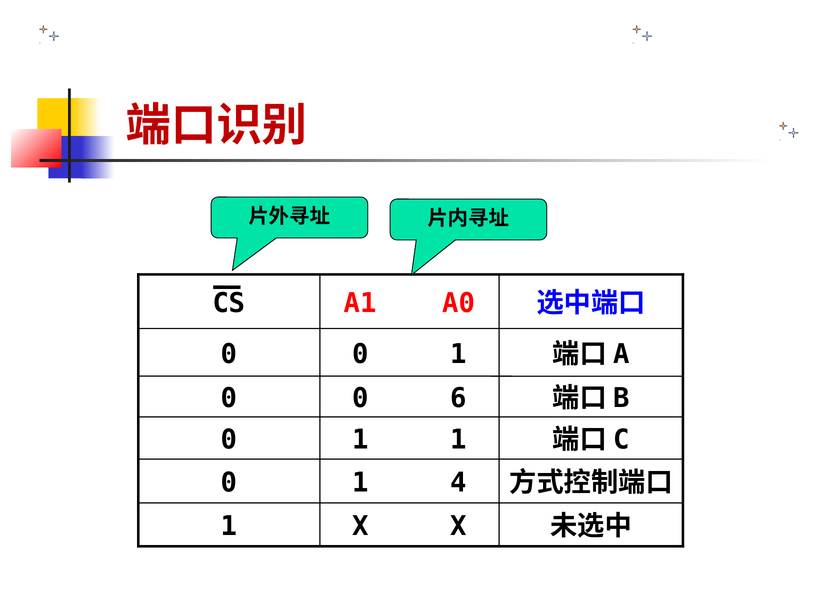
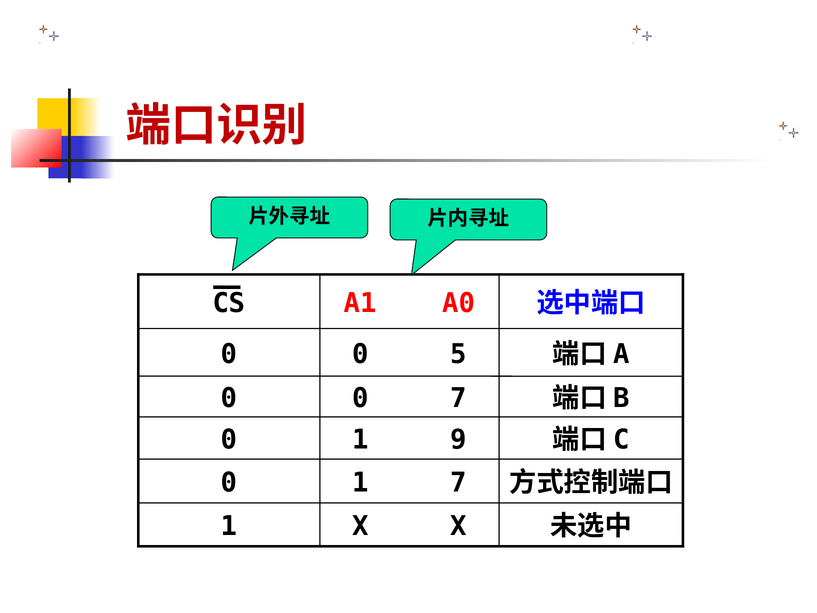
0 1: 1 -> 5 (459, 354)
0 6: 6 -> 7 (459, 398)
1 1: 1 -> 9 (459, 440)
1 4: 4 -> 7 (459, 483)
